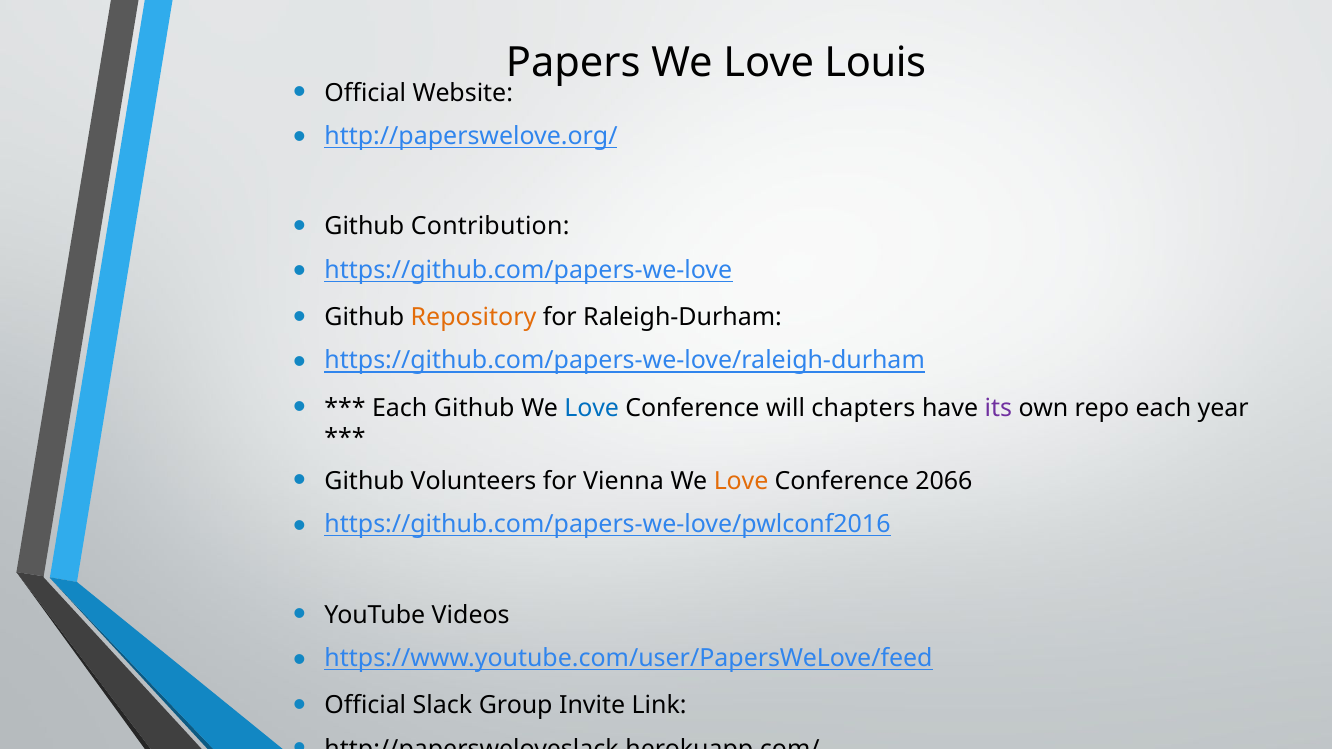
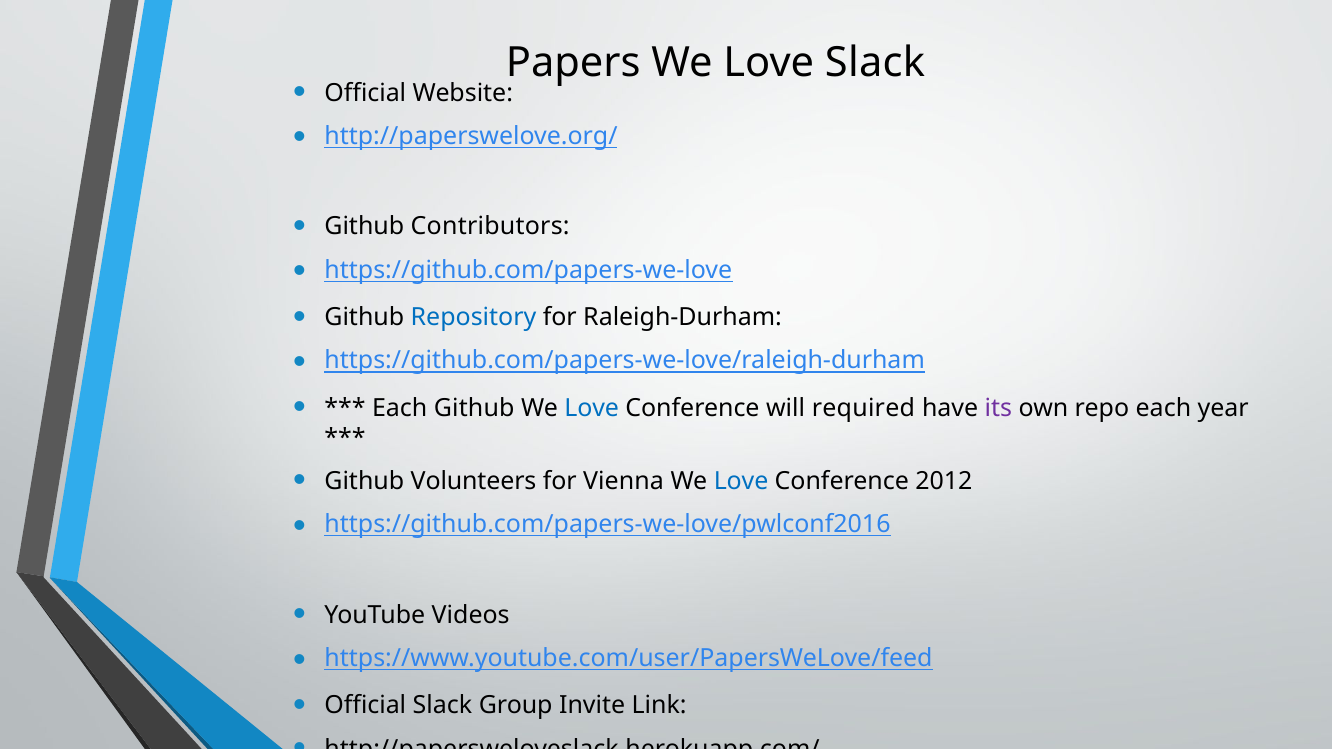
Love Louis: Louis -> Slack (875, 63)
Contribution: Contribution -> Contributors (490, 227)
Repository colour: orange -> blue (474, 317)
chapters: chapters -> required (863, 408)
Love colour: orange -> blue (741, 481)
2066: 2066 -> 2012 (944, 481)
